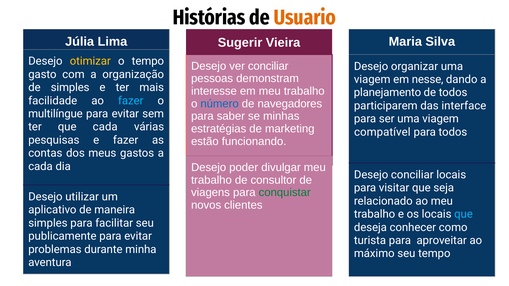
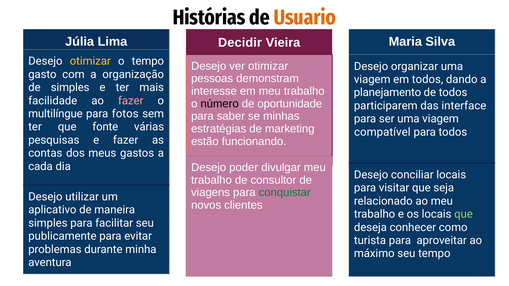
Sugerir: Sugerir -> Decidir (240, 43)
ver conciliar: conciliar -> otimizar (268, 66)
em nesse: nesse -> todos (428, 80)
fazer colour: light blue -> pink (131, 101)
número colour: blue -> black (220, 104)
navegadores: navegadores -> oportunidade (290, 104)
evitar: evitar -> fotos (125, 114)
que cada: cada -> fonte (105, 127)
que colour: light blue -> light green (464, 214)
